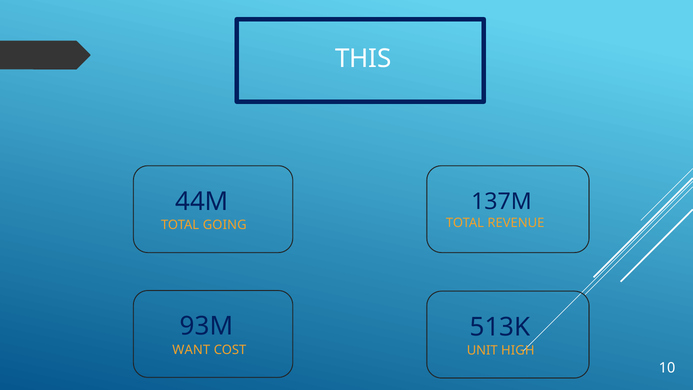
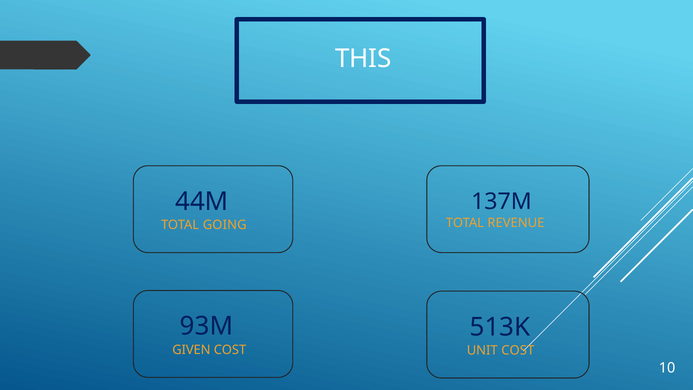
WANT: WANT -> GIVEN (191, 350)
UNIT HIGH: HIGH -> COST (518, 350)
